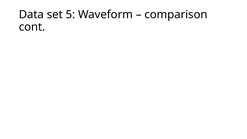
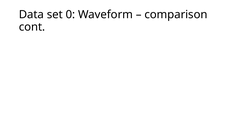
5: 5 -> 0 (70, 15)
